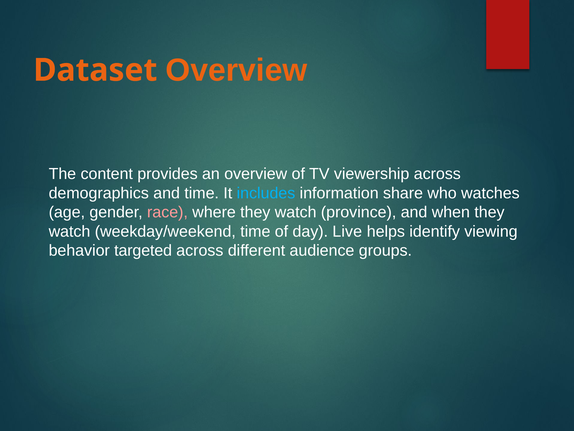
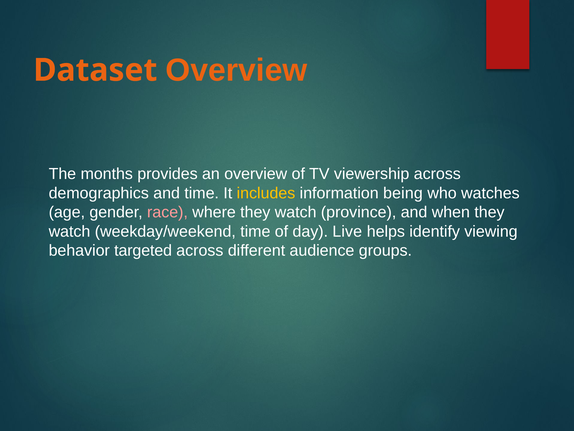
content: content -> months (107, 174)
includes colour: light blue -> yellow (266, 193)
share: share -> being (403, 193)
